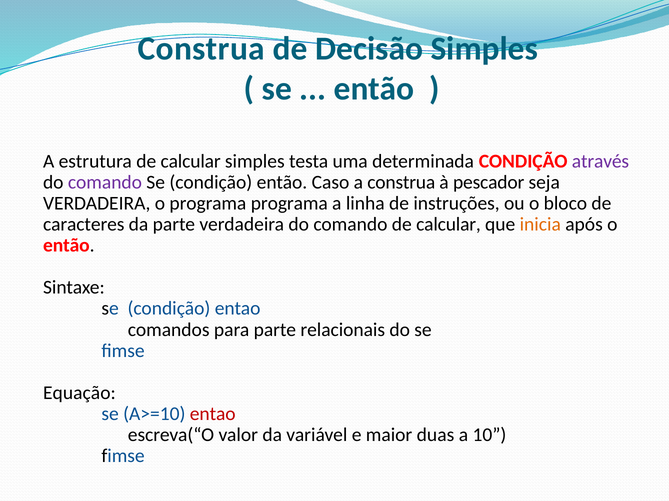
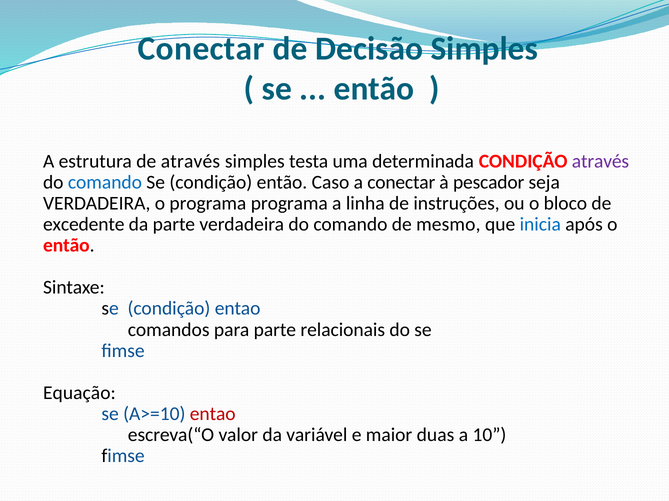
Construa: Construa -> Conectar (201, 49)
estrutura de calcular: calcular -> através (190, 162)
comando colour: purple -> blue (105, 183)
a construa: construa -> conectar (401, 183)
caracteres: caracteres -> excedente (84, 225)
comando de calcular: calcular -> mesmo (448, 225)
inicia colour: orange -> blue (540, 225)
